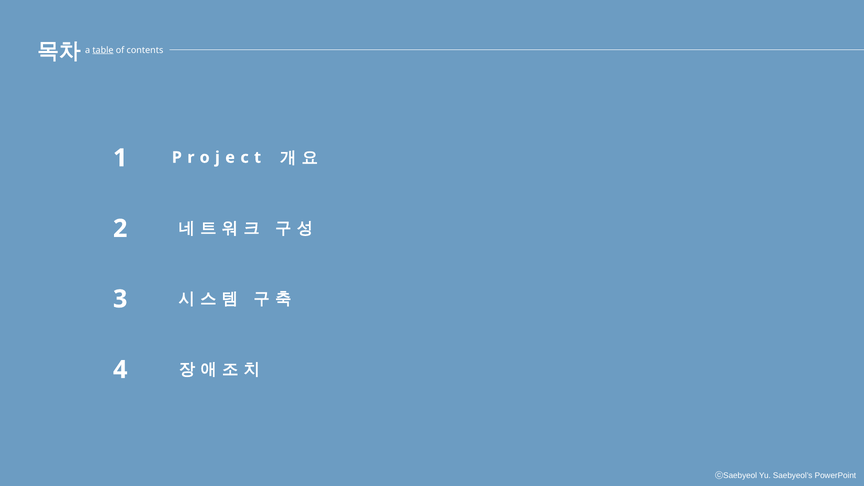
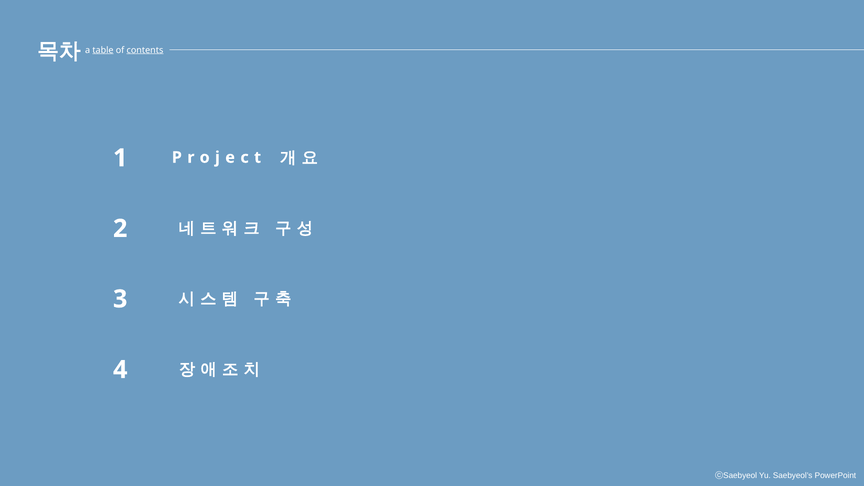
contents underline: none -> present (145, 50)
